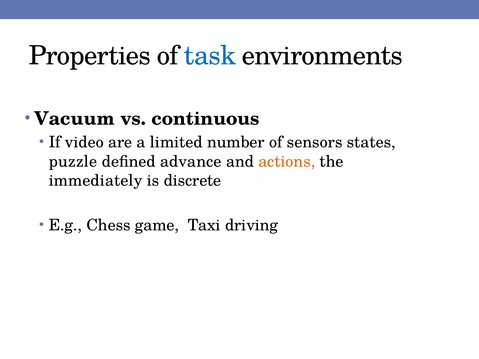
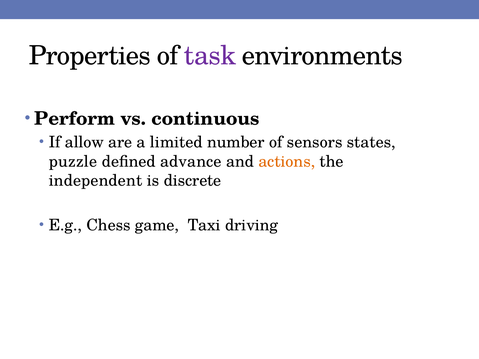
task colour: blue -> purple (210, 56)
Vacuum: Vacuum -> Perform (75, 119)
video: video -> allow (84, 142)
immediately: immediately -> independent (95, 181)
